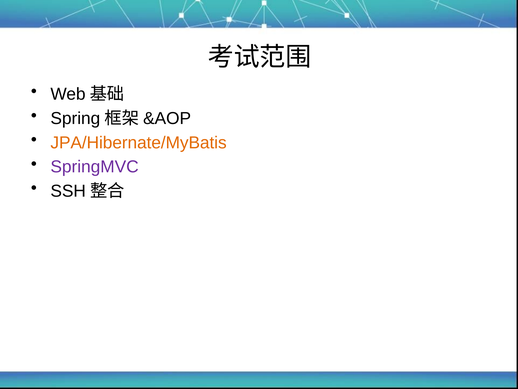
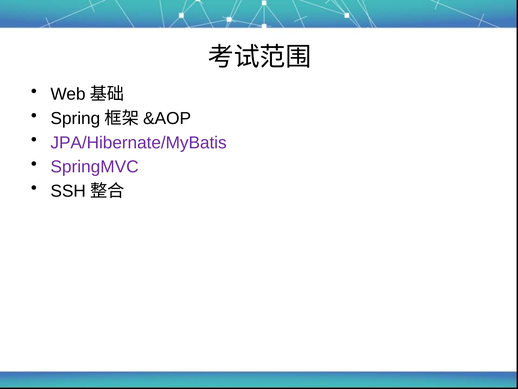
JPA/Hibernate/MyBatis colour: orange -> purple (139, 143)
